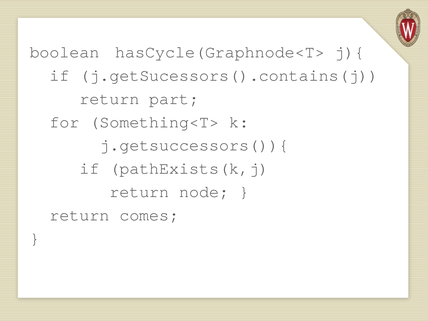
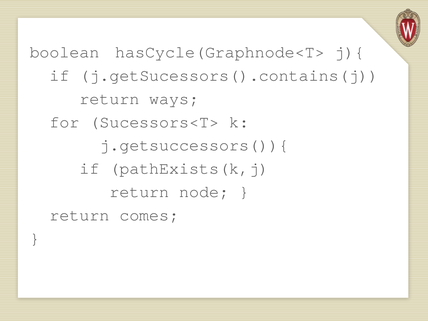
part: part -> ways (174, 99)
Something<T>: Something<T> -> Sucessors<T> (154, 122)
